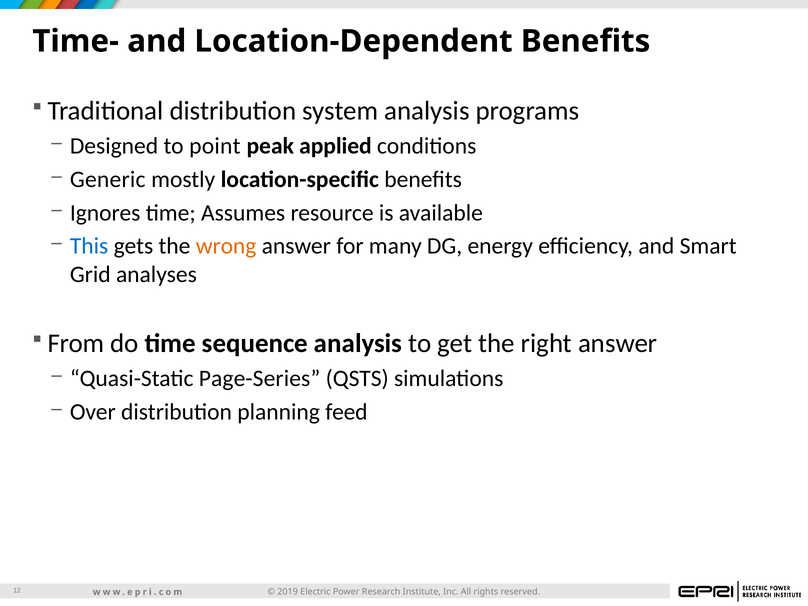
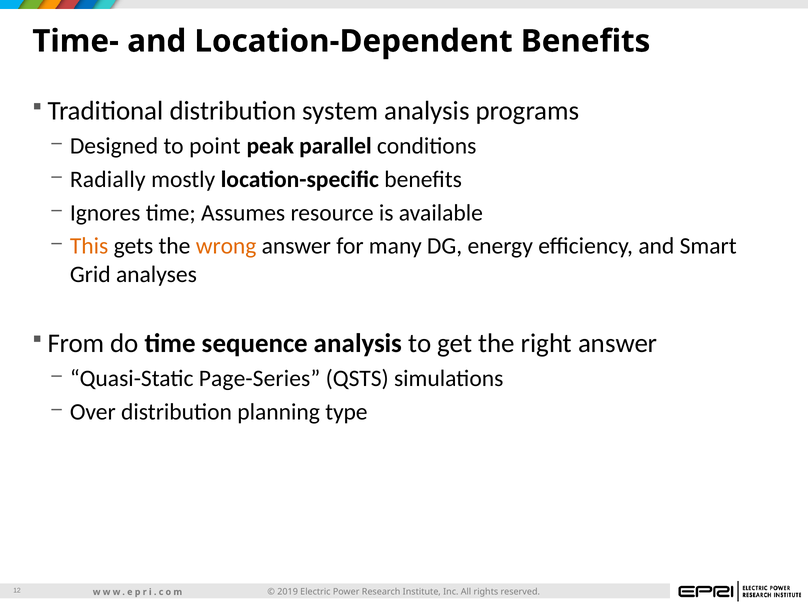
applied: applied -> parallel (335, 146)
Generic: Generic -> Radially (108, 179)
This colour: blue -> orange (89, 246)
feed: feed -> type (346, 412)
